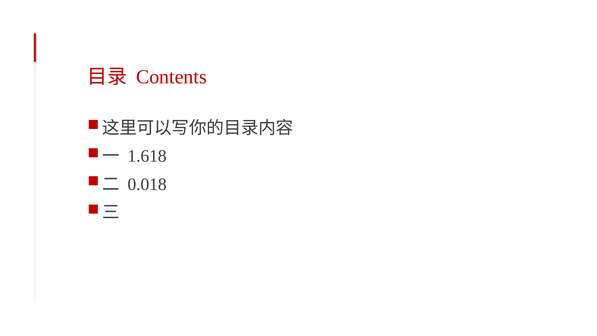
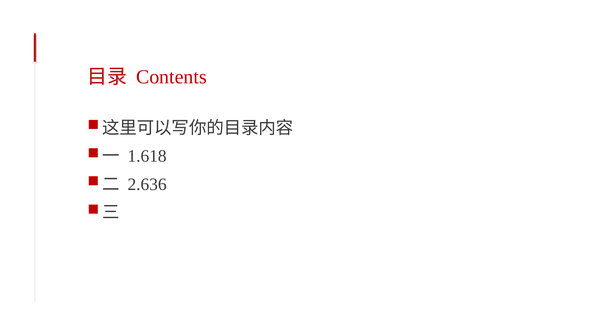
0.018: 0.018 -> 2.636 (147, 184)
